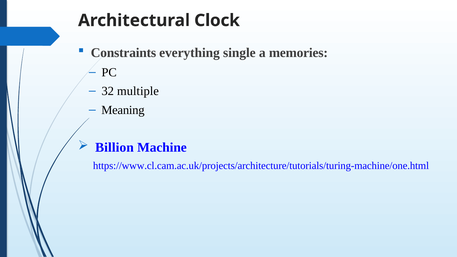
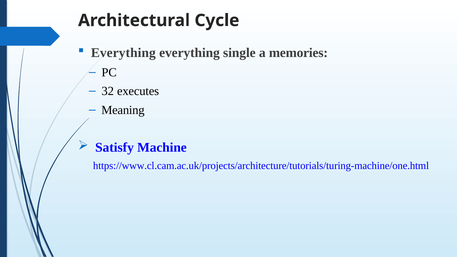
Clock: Clock -> Cycle (217, 20)
Constraints: Constraints -> Everything (123, 53)
multiple: multiple -> executes (138, 91)
Billion: Billion -> Satisfy (115, 148)
